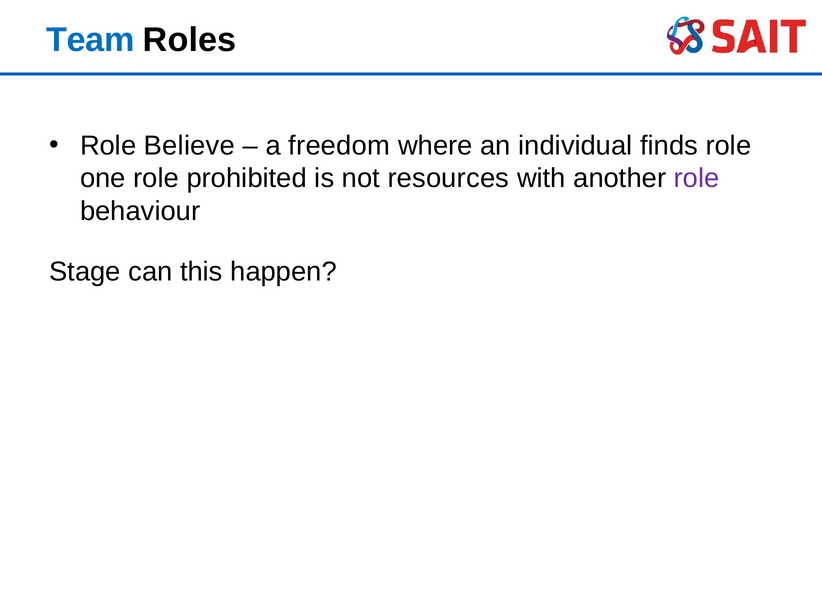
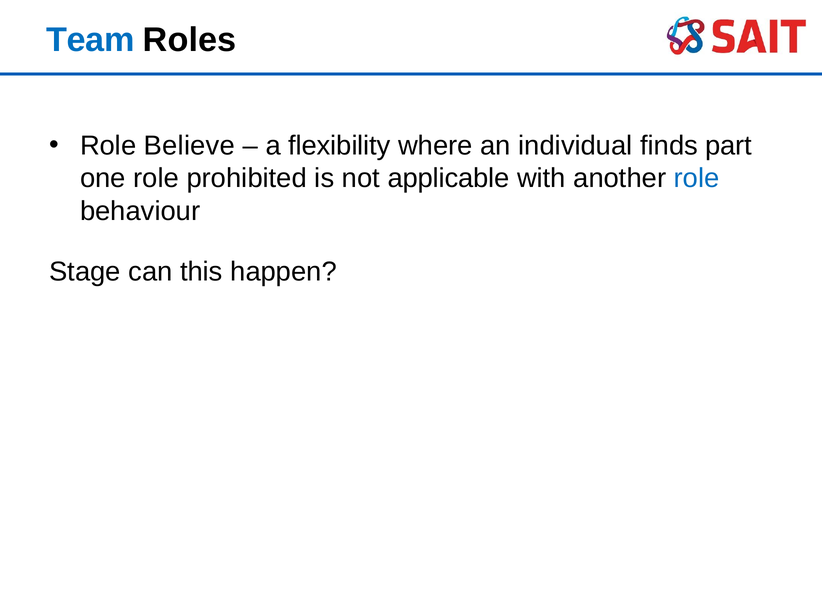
freedom: freedom -> flexibility (339, 146)
finds role: role -> part (729, 146)
resources: resources -> applicable (449, 179)
role colour: purple -> blue (697, 179)
